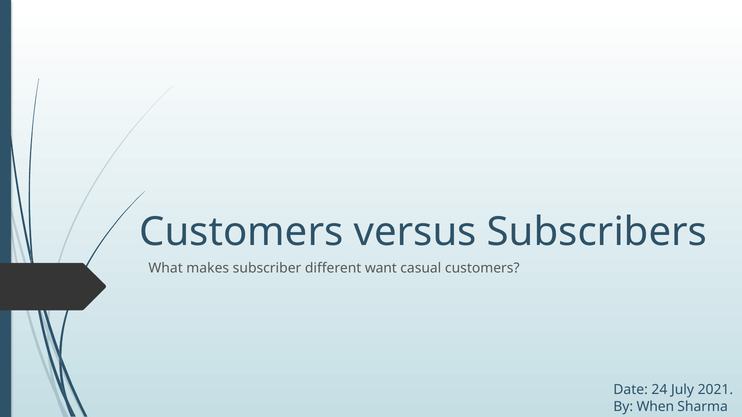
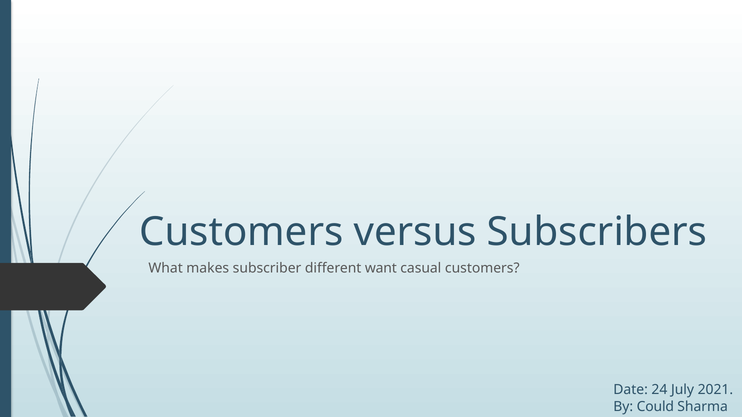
When: When -> Could (655, 407)
